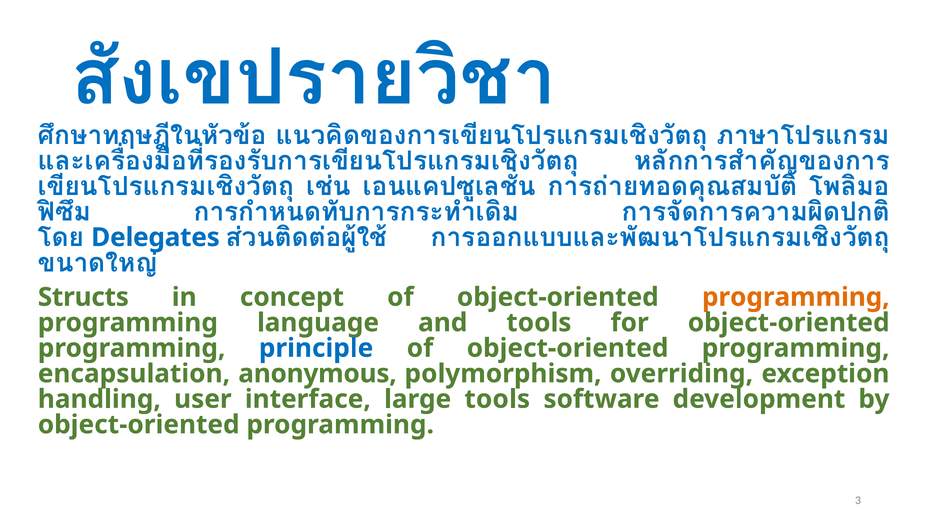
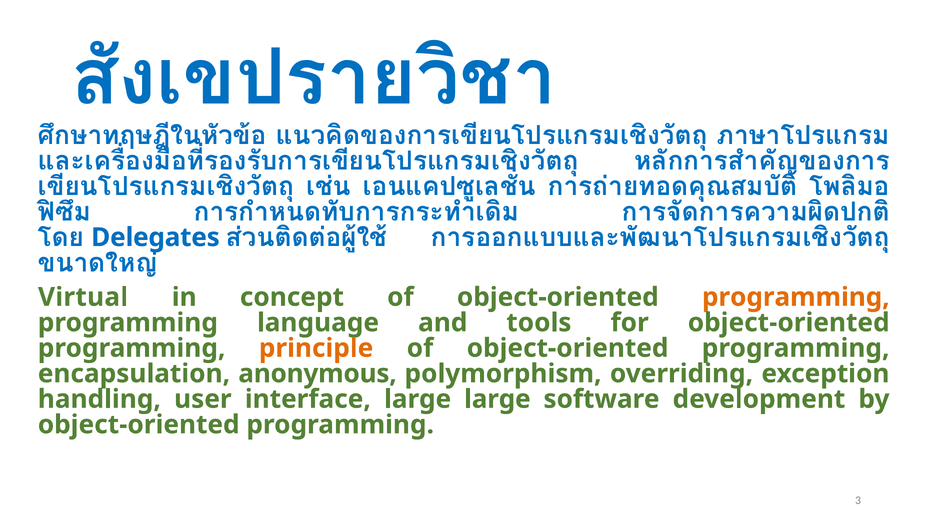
Structs: Structs -> Virtual (83, 297)
principle colour: blue -> orange (316, 348)
large tools: tools -> large (497, 399)
